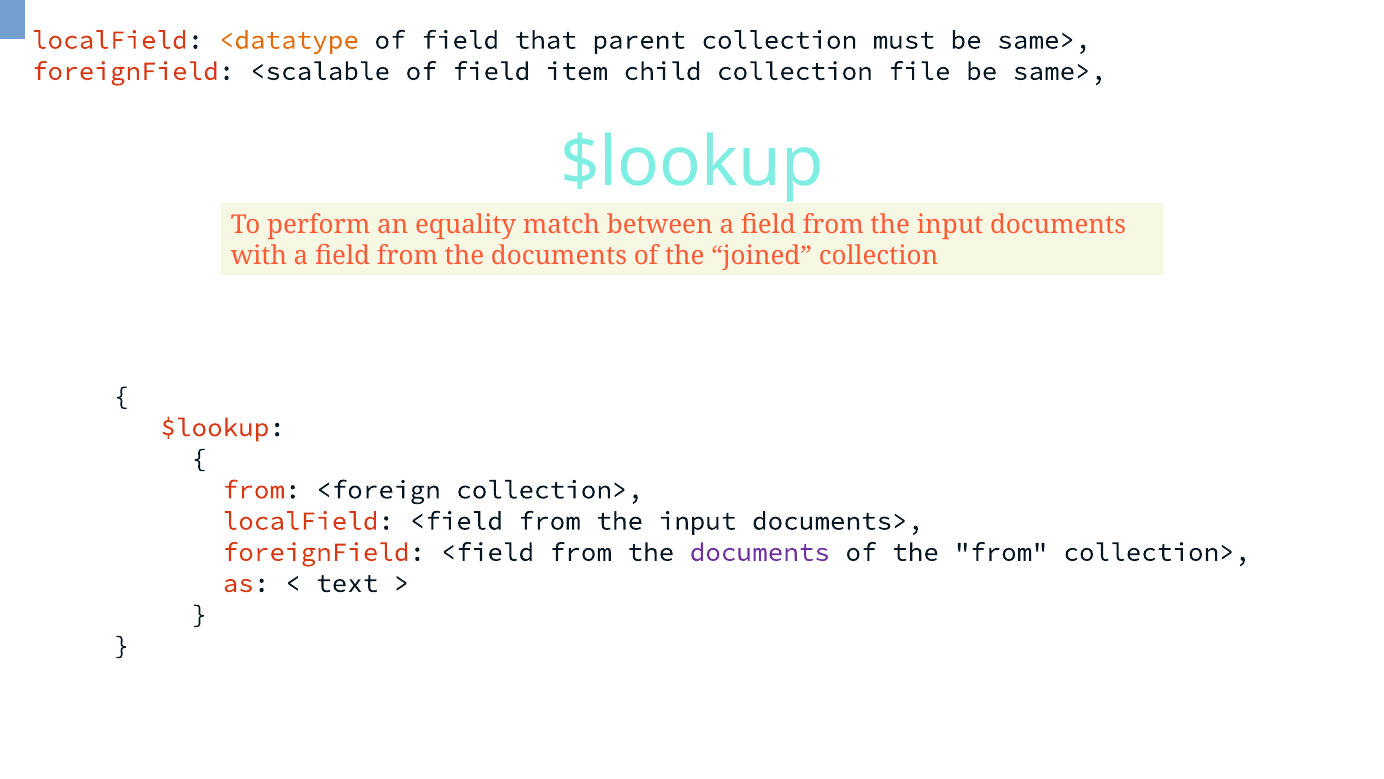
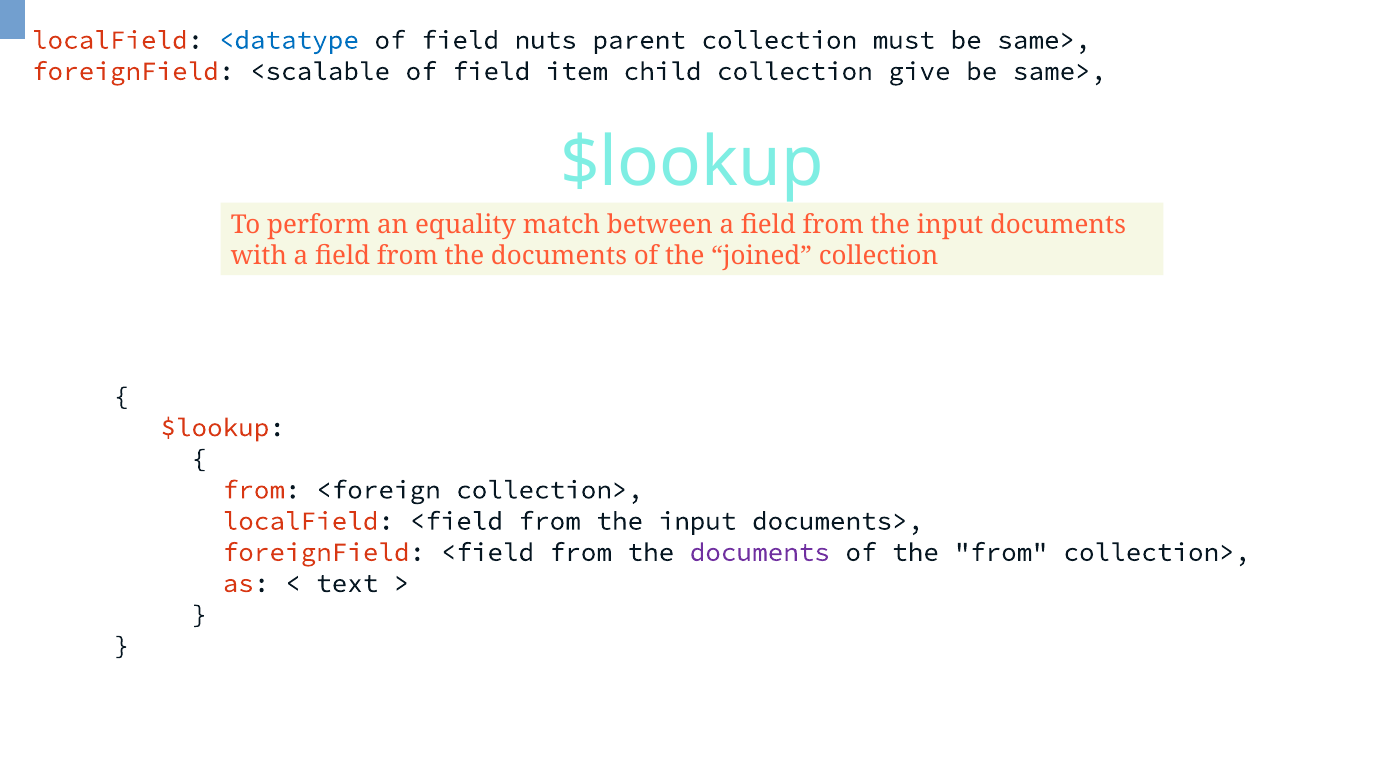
<datatype colour: orange -> blue (289, 40)
that: that -> nuts (546, 40)
file: file -> give (919, 71)
